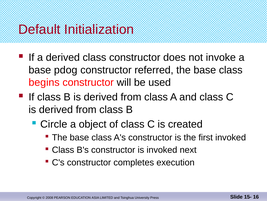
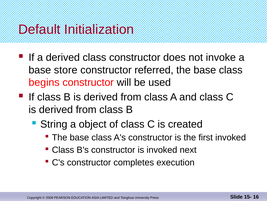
pdog: pdog -> store (66, 70)
Circle: Circle -> String (54, 124)
